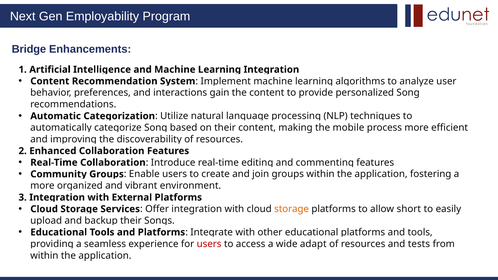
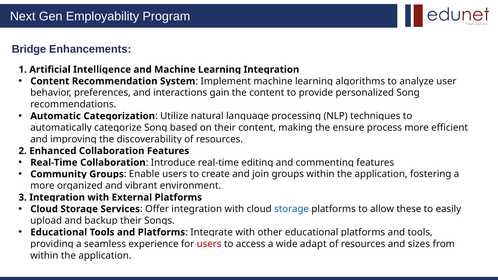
mobile: mobile -> ensure (348, 128)
storage colour: orange -> blue (292, 209)
short: short -> these (409, 209)
tests: tests -> sizes (419, 244)
